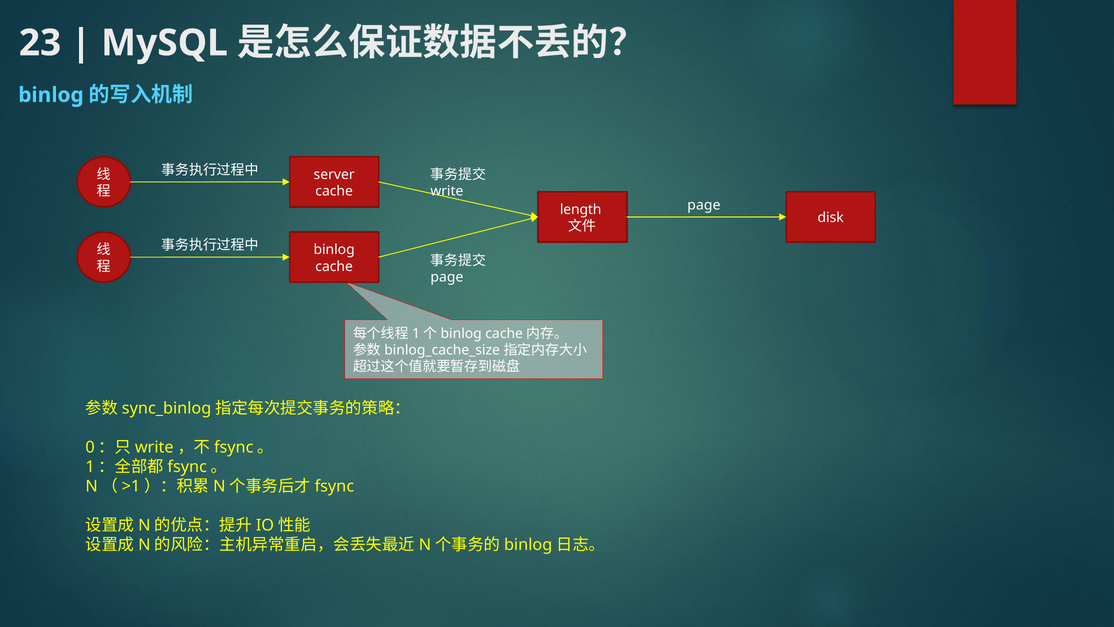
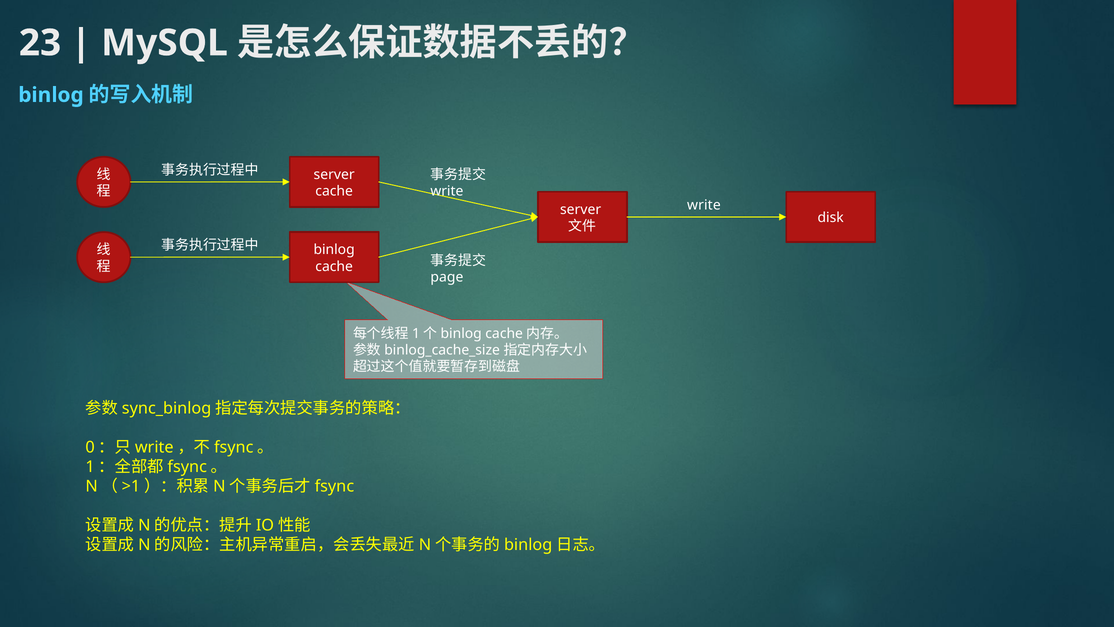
page: page -> write (704, 205)
length: length -> server (581, 209)
